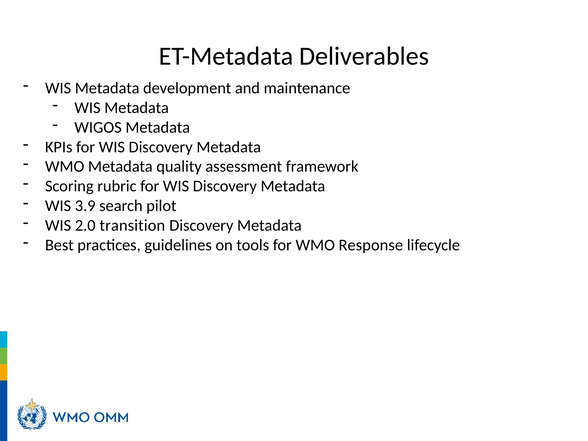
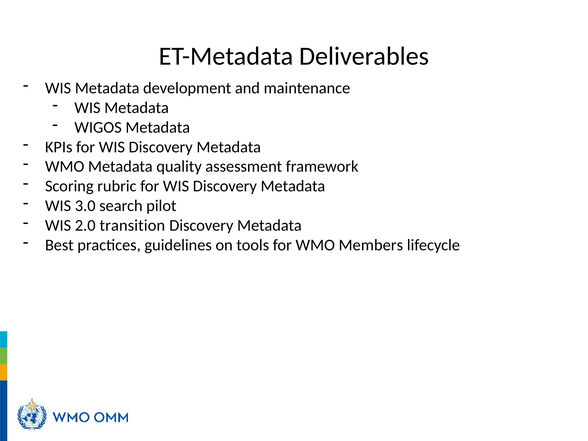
3.9: 3.9 -> 3.0 (85, 206)
Response: Response -> Members (371, 245)
